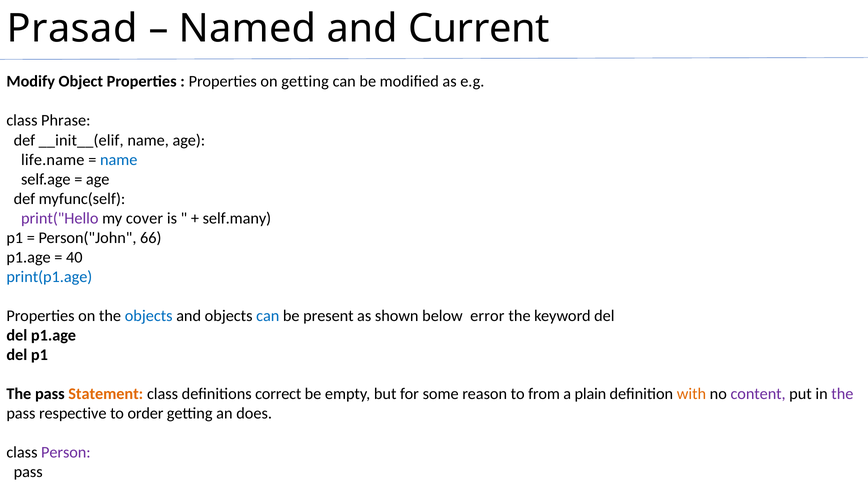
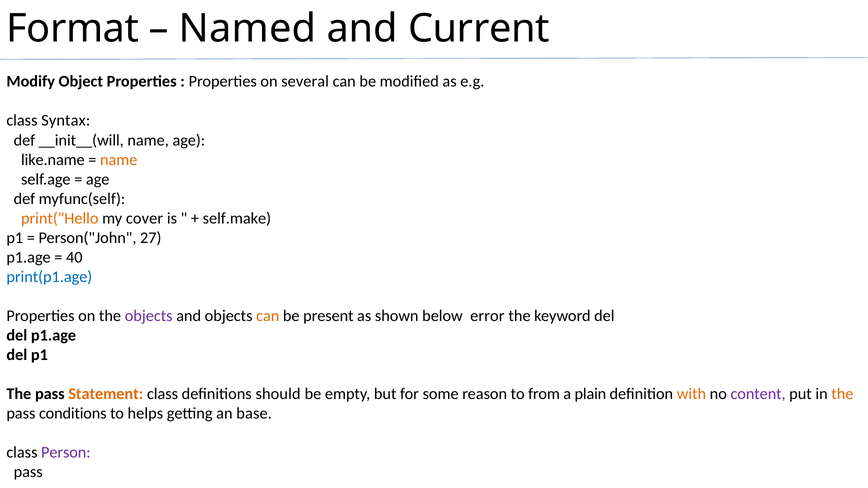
Prasad: Prasad -> Format (73, 29)
on getting: getting -> several (305, 82)
Phrase: Phrase -> Syntax (66, 121)
__init__(elif: __init__(elif -> __init__(will (81, 140)
life.name: life.name -> like.name (53, 160)
name colour: blue -> orange (119, 160)
print("Hello colour: purple -> orange (60, 218)
self.many: self.many -> self.make (237, 218)
66: 66 -> 27 (151, 238)
objects colour: blue -> purple (149, 316)
can colour: blue -> orange (268, 316)
correct: correct -> should (278, 394)
the colour: purple -> orange (842, 394)
respective: respective -> conditions (73, 414)
order: order -> helps (145, 414)
does: does -> base (254, 414)
